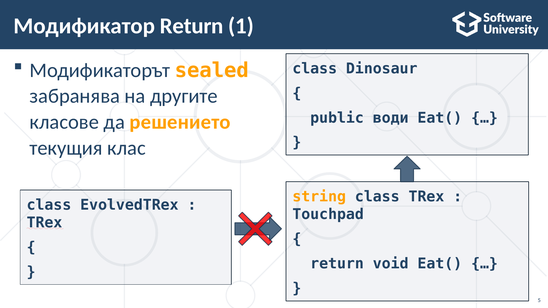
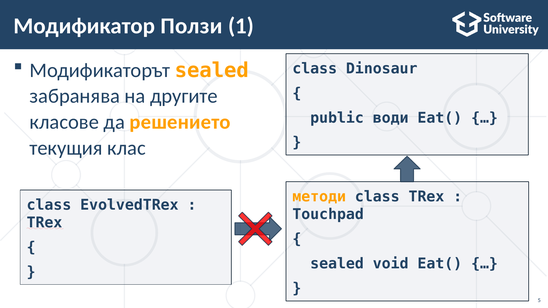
Модификатор Return: Return -> Ползи (191, 26)
string: string -> методи (319, 197)
return: return -> sealed (337, 264)
